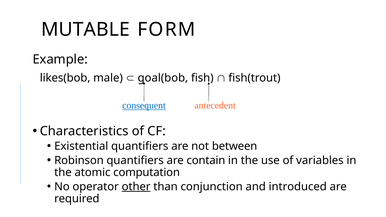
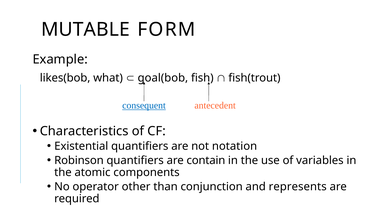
male: male -> what (108, 78)
between: between -> notation (235, 146)
computation: computation -> components (147, 173)
other underline: present -> none (136, 187)
introduced: introduced -> represents (298, 187)
